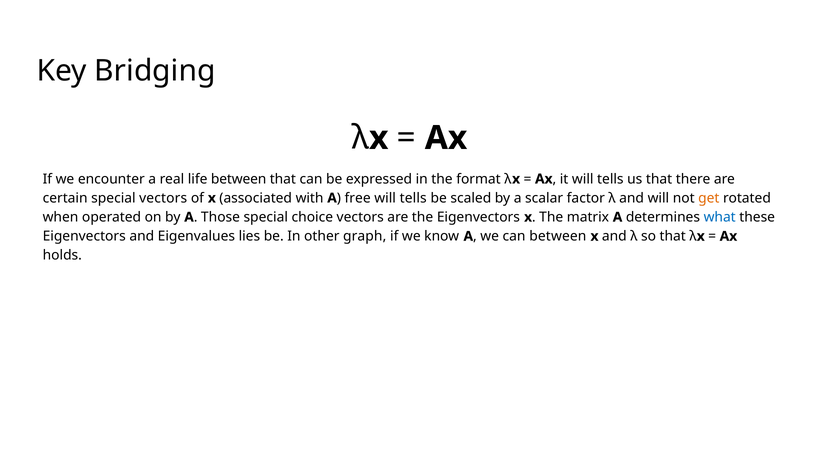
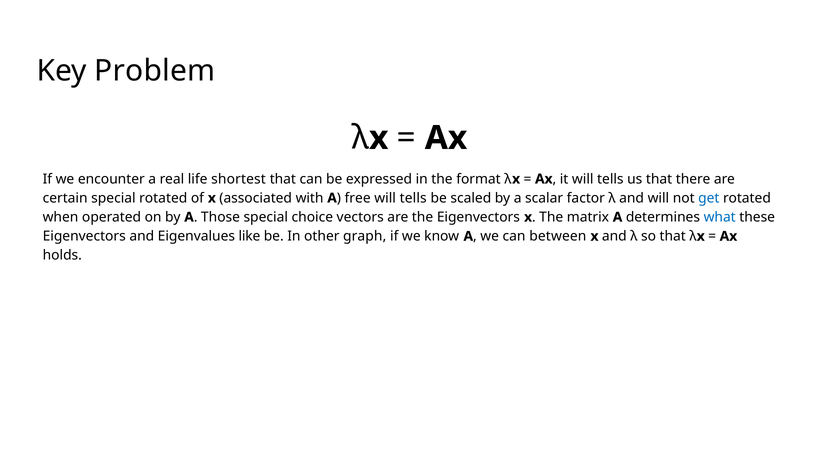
Bridging: Bridging -> Problem (155, 71)
life between: between -> shortest (239, 179)
special vectors: vectors -> rotated (163, 198)
get colour: orange -> blue (709, 198)
lies: lies -> like (249, 236)
